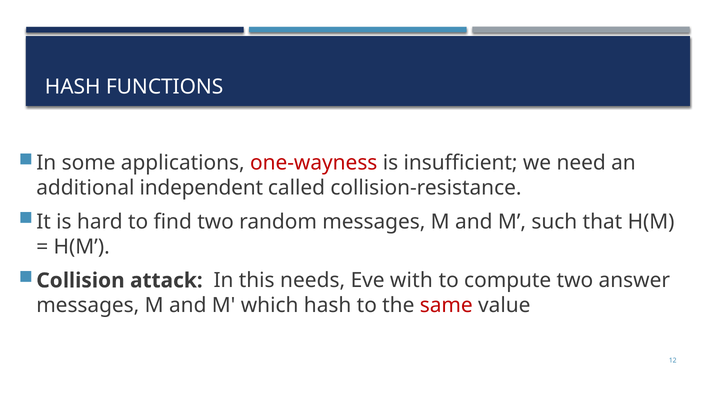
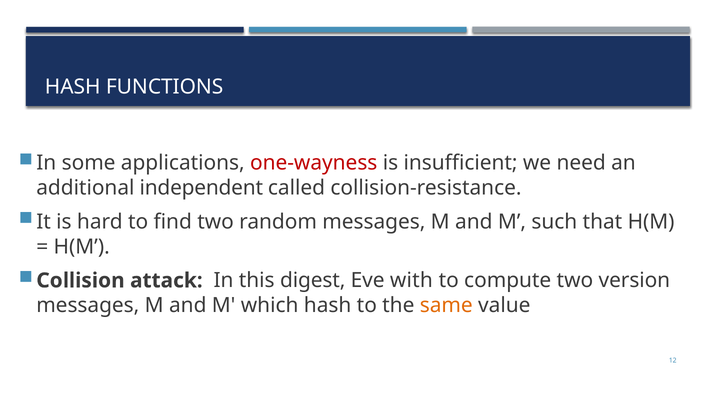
needs: needs -> digest (313, 280)
answer: answer -> version (634, 280)
same colour: red -> orange (446, 305)
